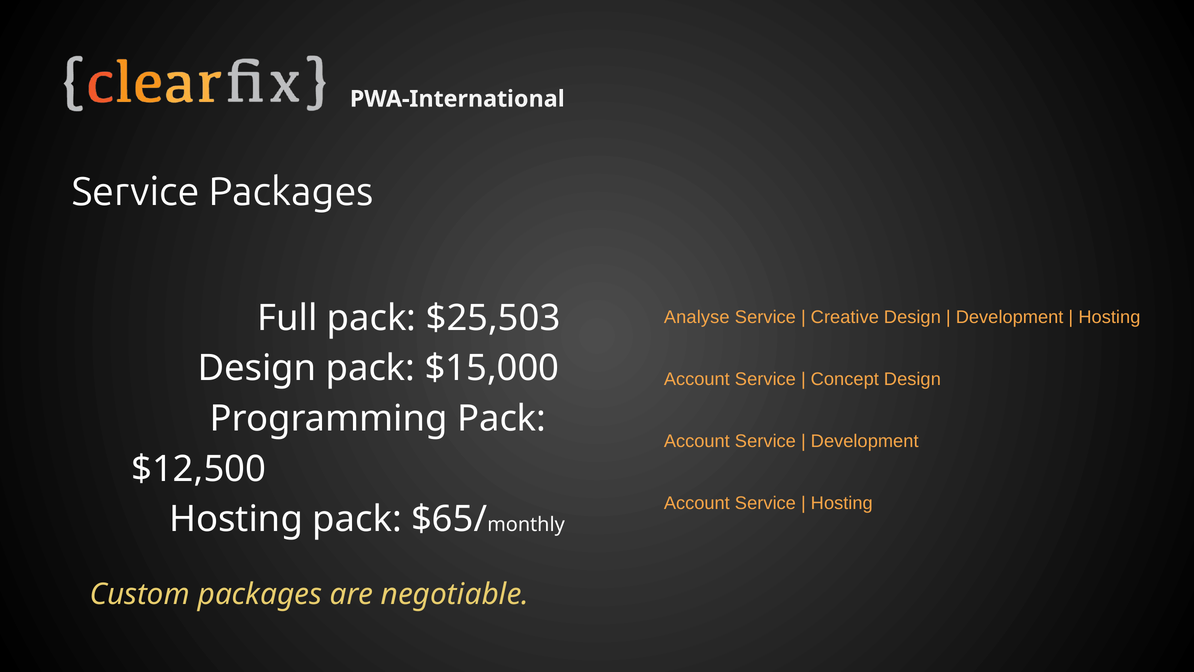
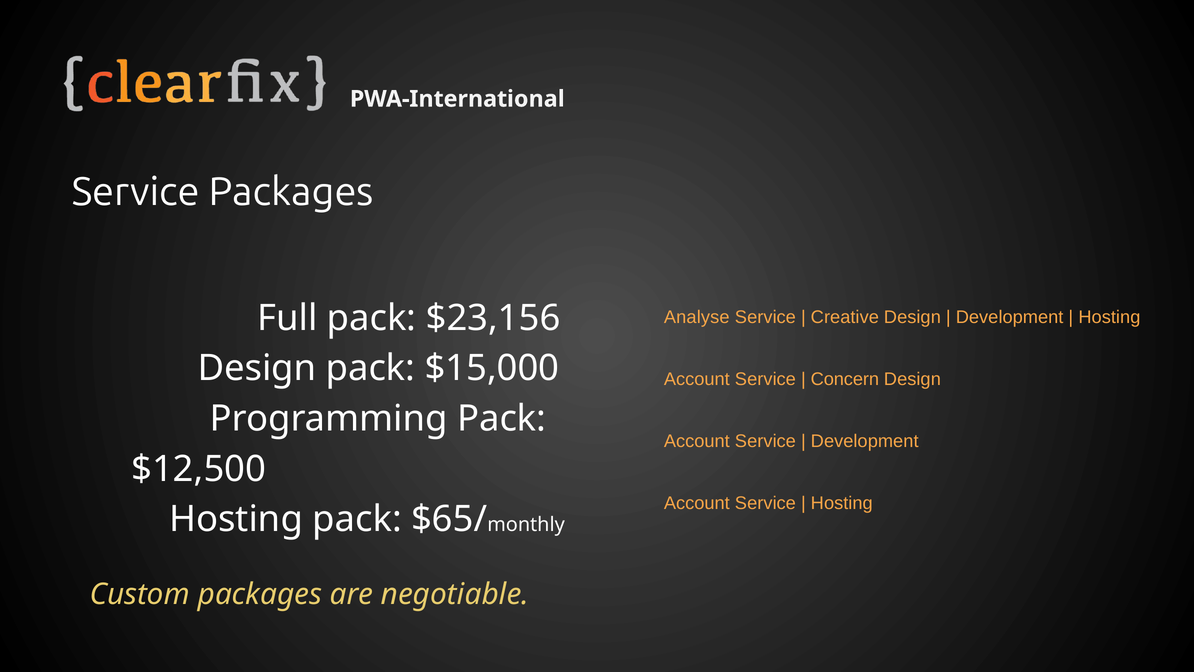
$25,503: $25,503 -> $23,156 (493, 318)
Concept: Concept -> Concern (845, 379)
